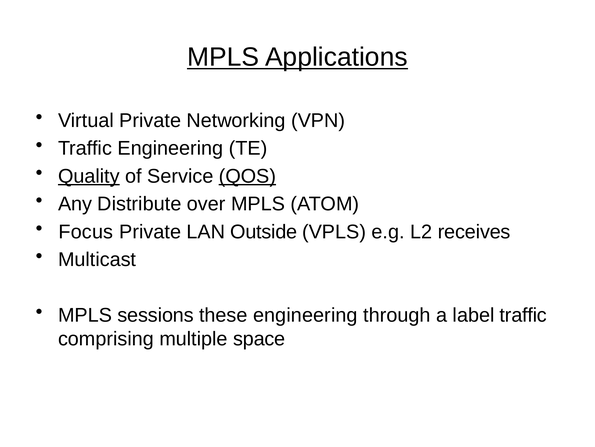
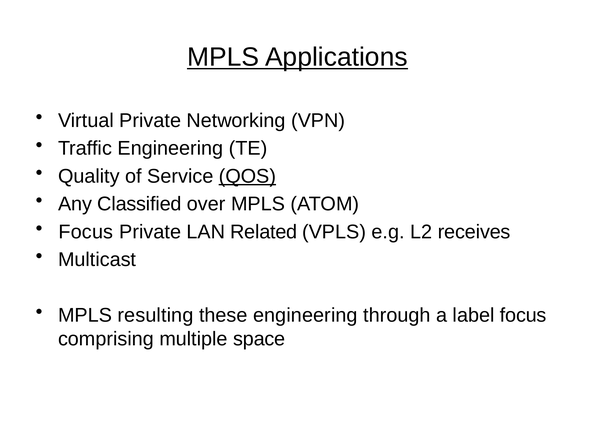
Quality underline: present -> none (89, 176)
Distribute: Distribute -> Classified (139, 204)
Outside: Outside -> Related (264, 231)
sessions: sessions -> resulting (155, 315)
label traffic: traffic -> focus (523, 315)
